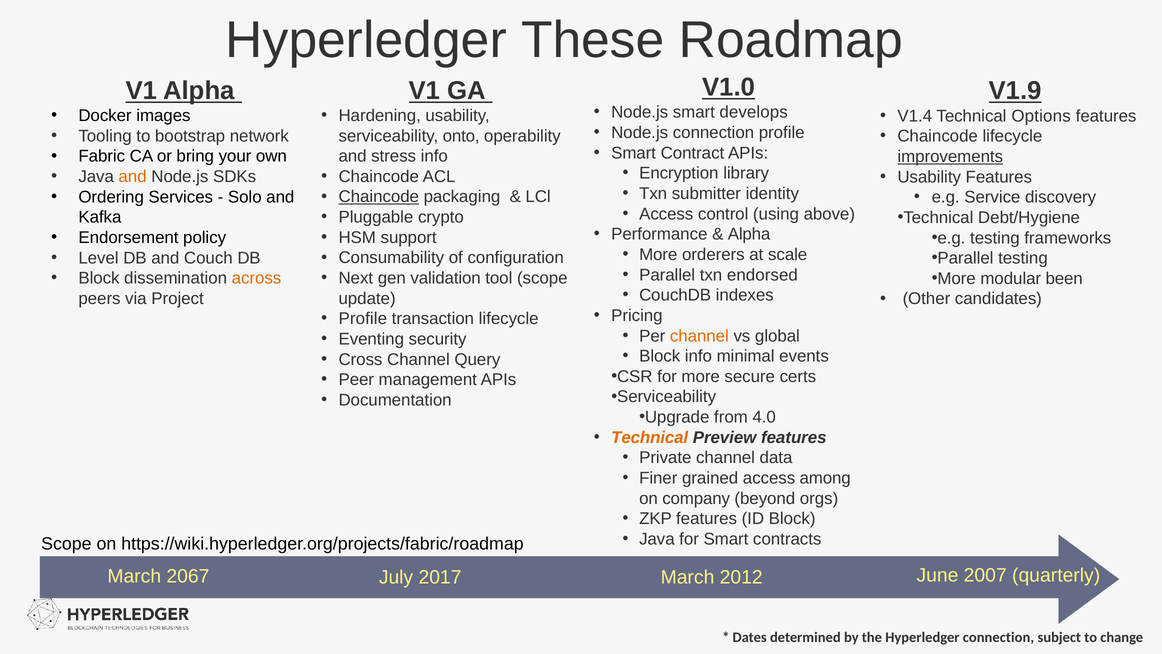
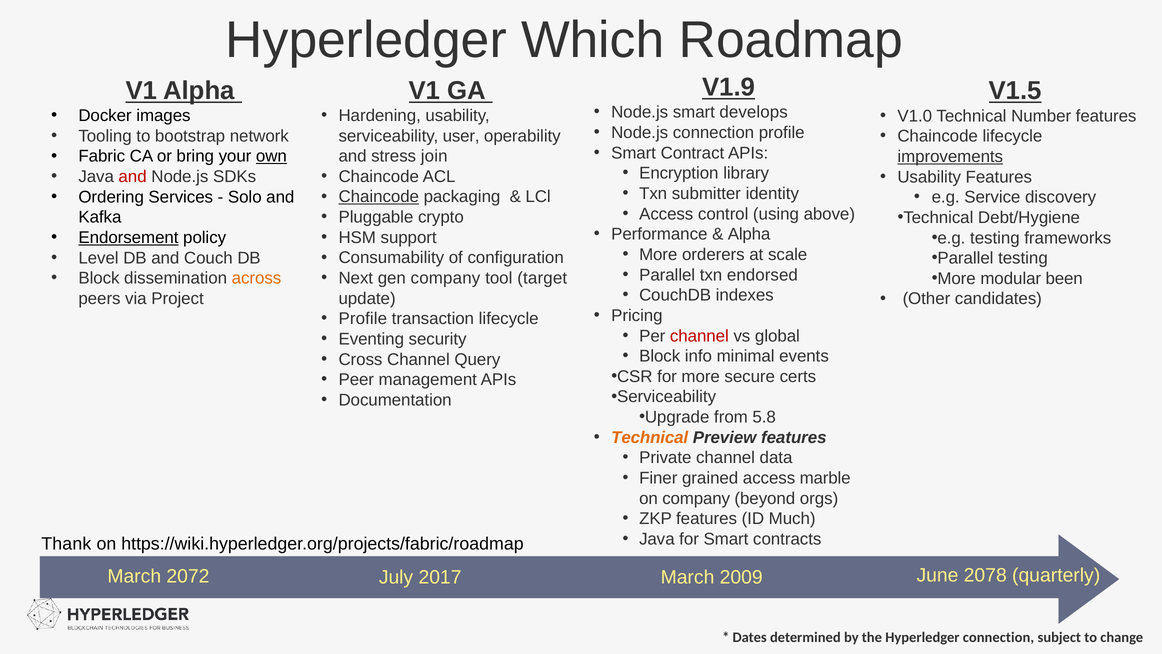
These: These -> Which (593, 40)
V1.0: V1.0 -> V1.9 (729, 87)
V1.9: V1.9 -> V1.5 (1015, 91)
V1.4: V1.4 -> V1.0 (915, 116)
Options: Options -> Number (1041, 116)
onto: onto -> user (461, 136)
own underline: none -> present (271, 156)
stress info: info -> join (434, 156)
and colour: orange -> red (133, 177)
Endorsement underline: none -> present (128, 238)
gen validation: validation -> company (445, 278)
tool scope: scope -> target (542, 278)
channel colour: orange -> red (699, 336)
4.0: 4.0 -> 5.8 (764, 417)
among: among -> marble (825, 478)
ID Block: Block -> Much (792, 519)
Scope: Scope -> Thank (66, 543)
2067: 2067 -> 2072 (188, 576)
2012: 2012 -> 2009 (741, 577)
2007: 2007 -> 2078 (985, 575)
